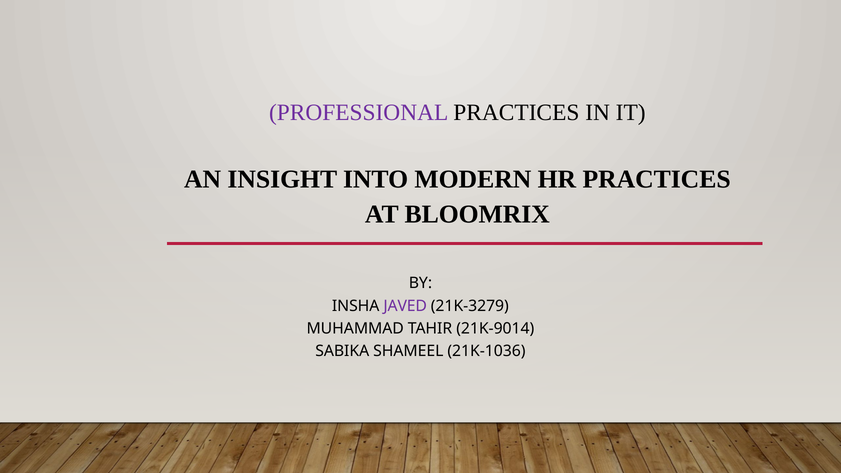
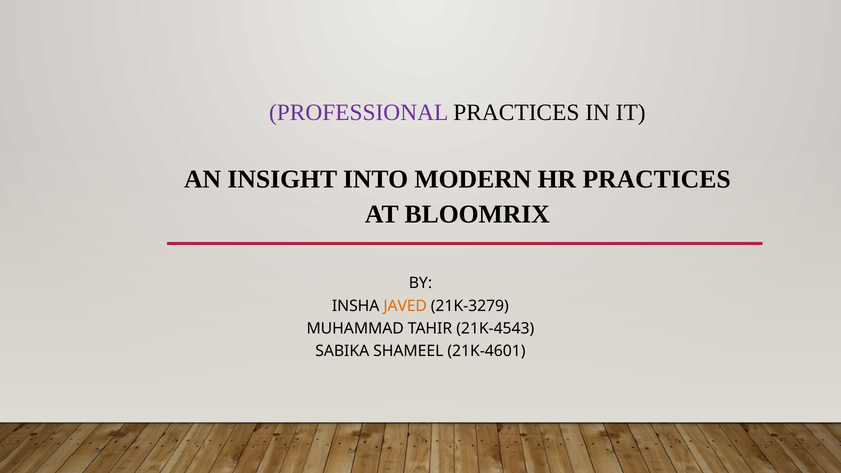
JAVED colour: purple -> orange (405, 306)
21K-9014: 21K-9014 -> 21K-4543 (495, 328)
21K-1036: 21K-1036 -> 21K-4601 (486, 351)
